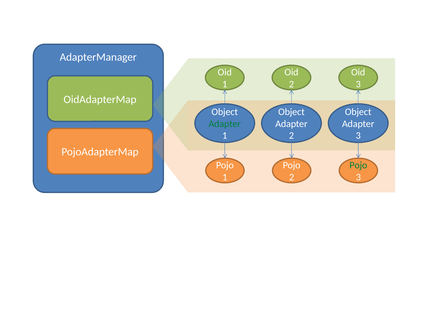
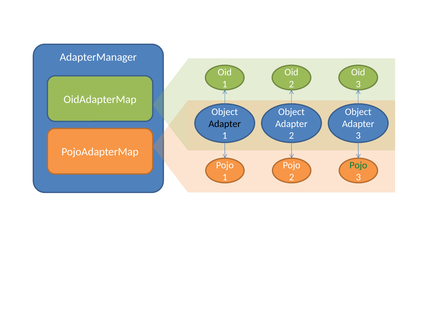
Adapter colour: green -> black (225, 124)
